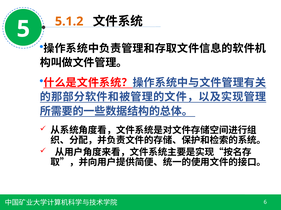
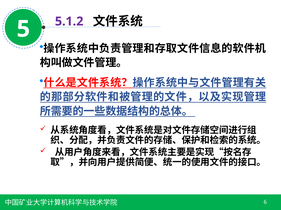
5.1.2 colour: orange -> purple (69, 21)
